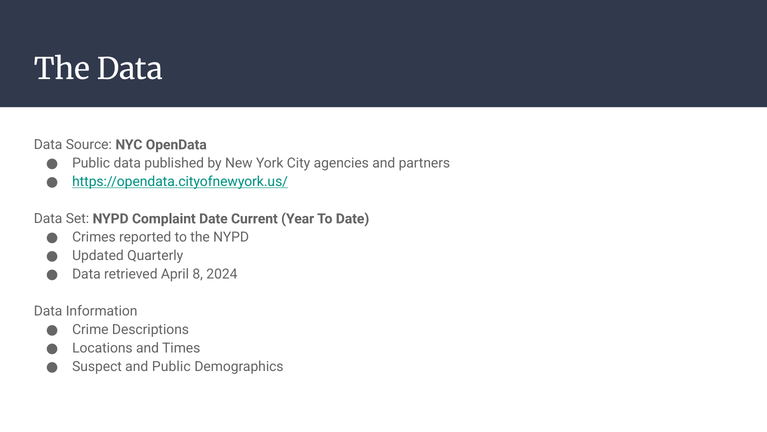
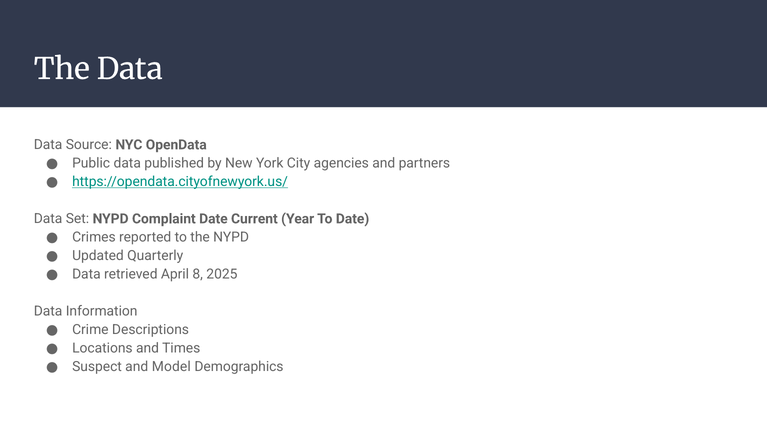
2024: 2024 -> 2025 (222, 274)
and Public: Public -> Model (171, 366)
